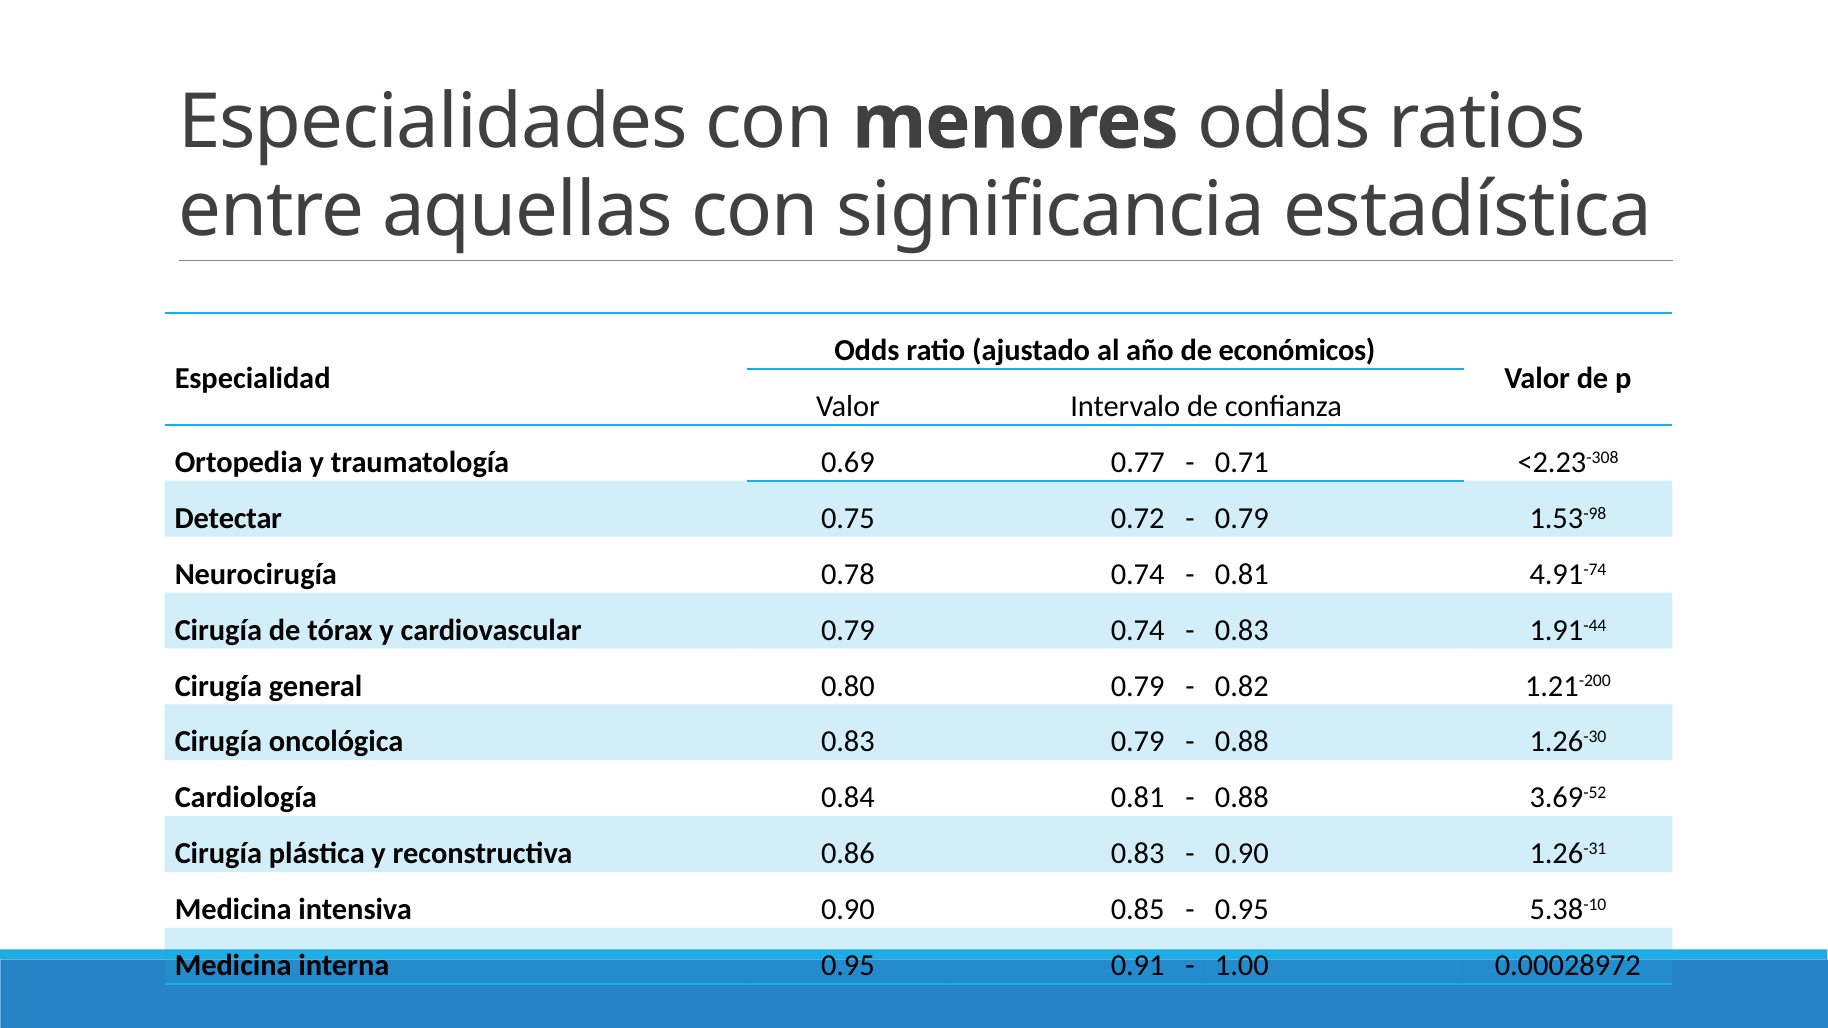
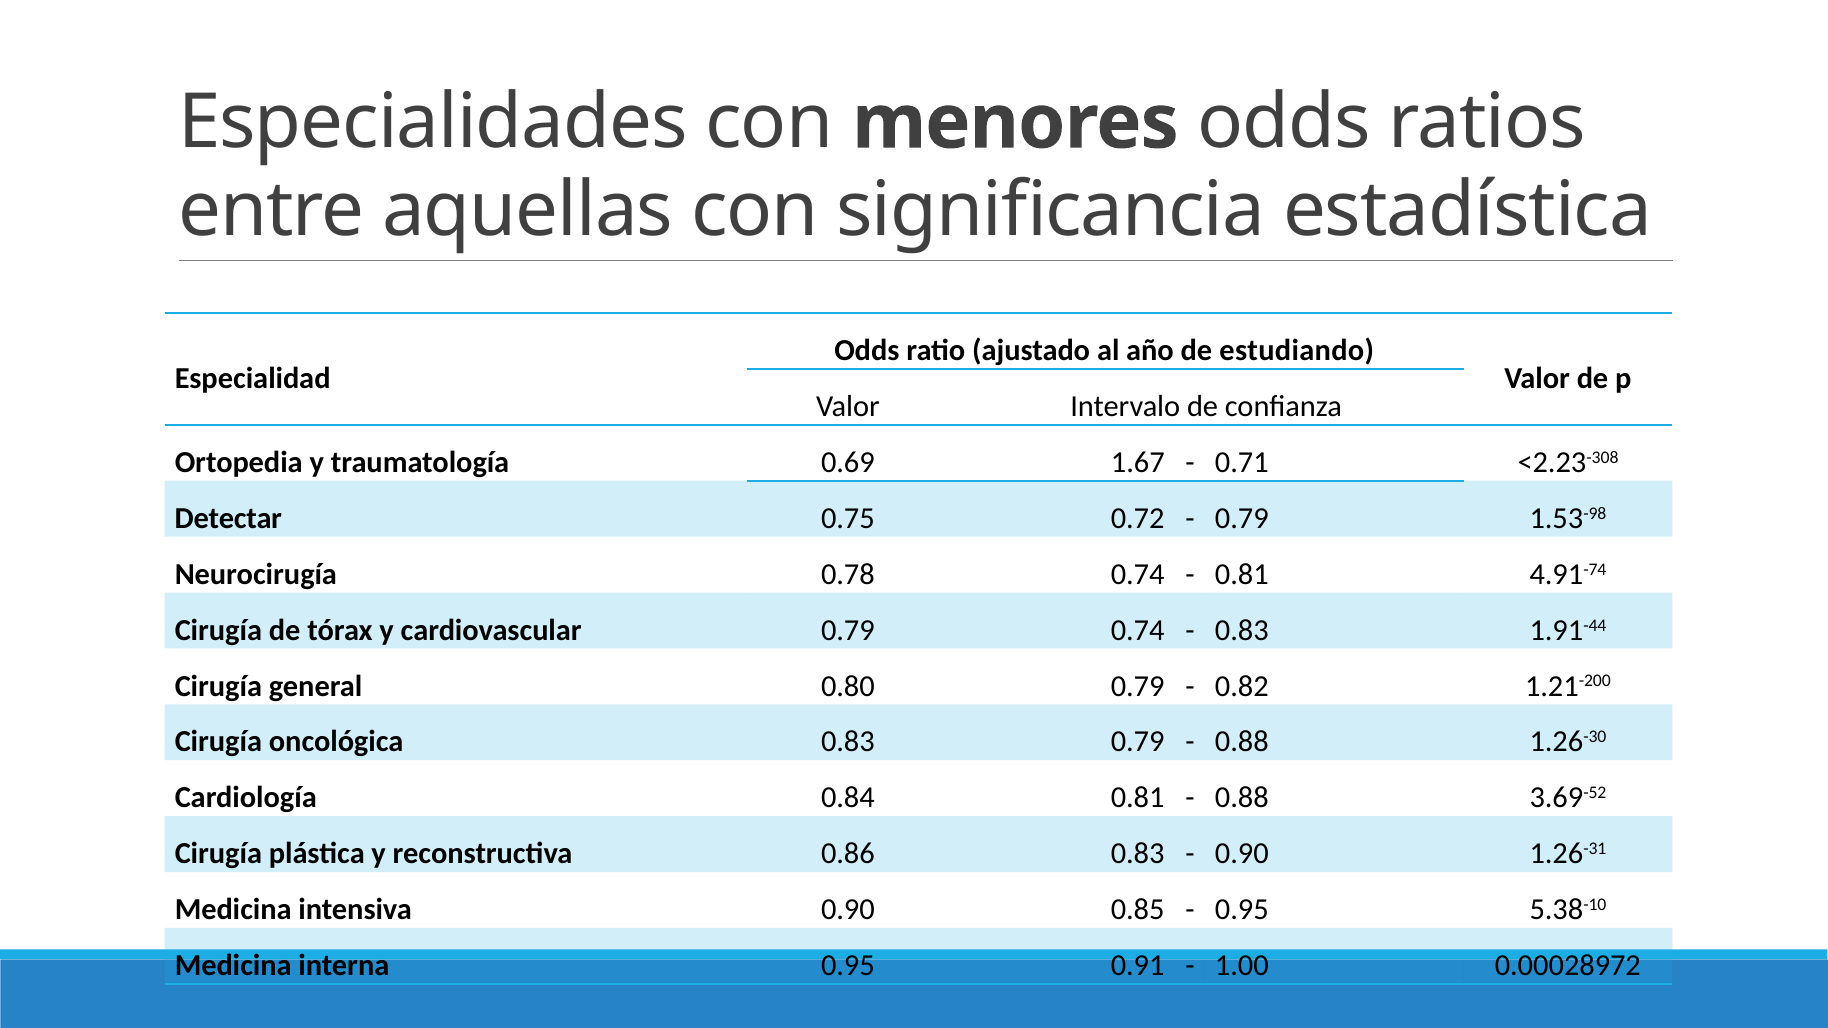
económicos: económicos -> estudiando (1297, 351)
0.77: 0.77 -> 1.67 (1138, 463)
